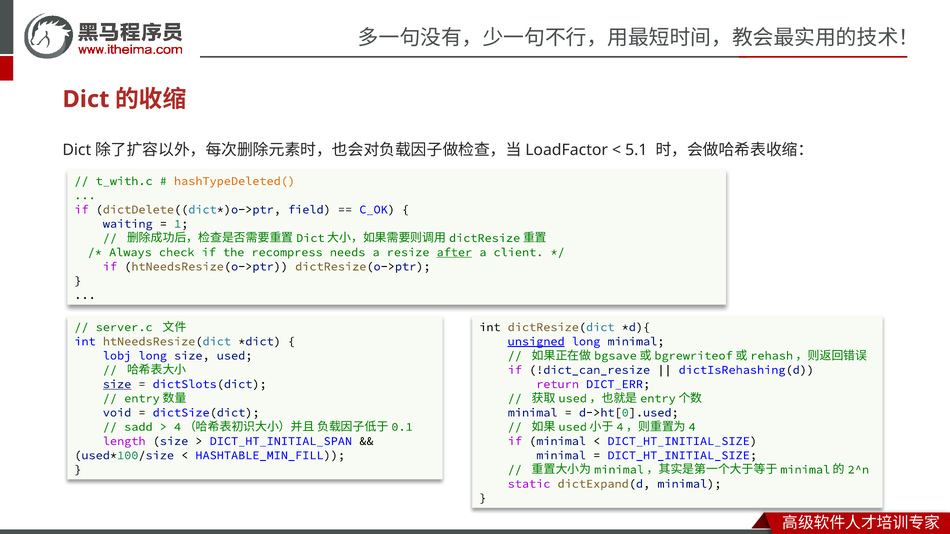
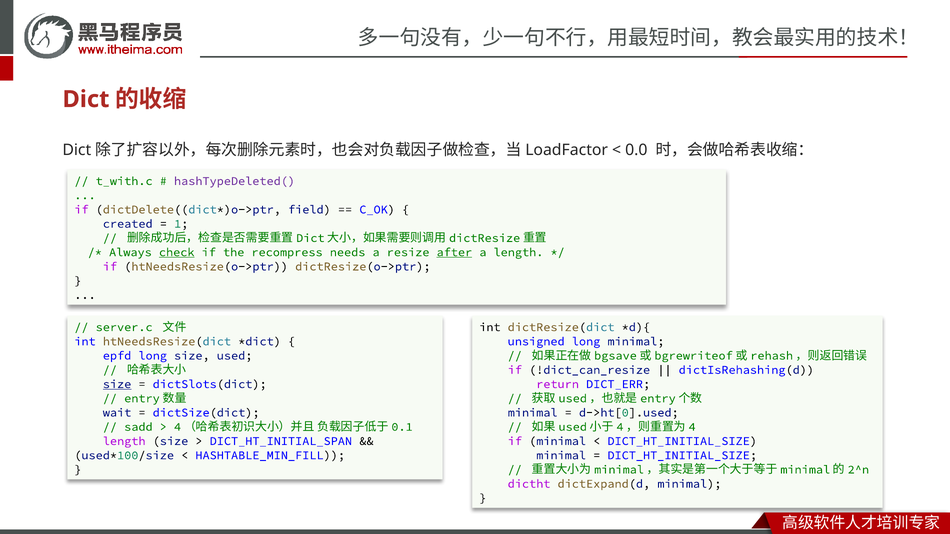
5.1: 5.1 -> 0.0 (636, 150)
hashTypeDeleted( colour: orange -> purple (234, 181)
waiting: waiting -> created (128, 224)
check underline: none -> present (177, 252)
a client: client -> length (518, 252)
unsigned underline: present -> none (536, 342)
lobj: lobj -> epfd (117, 356)
void: void -> wait (117, 413)
static: static -> dictht (529, 484)
